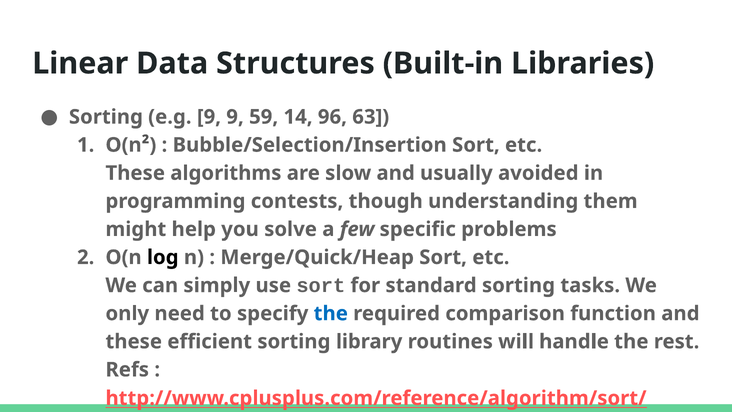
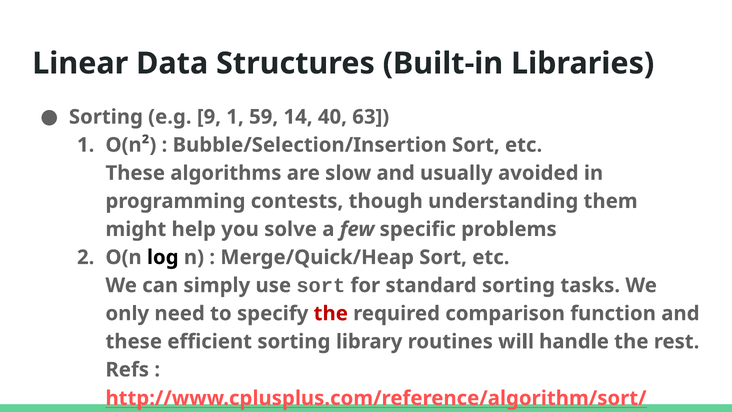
9 9: 9 -> 1 (235, 117)
96: 96 -> 40 (332, 117)
the colour: blue -> red (331, 313)
